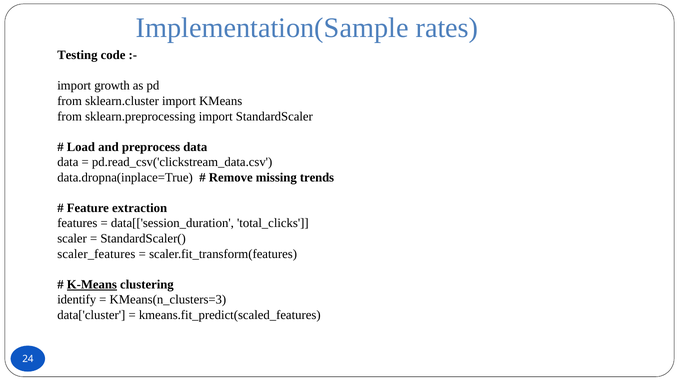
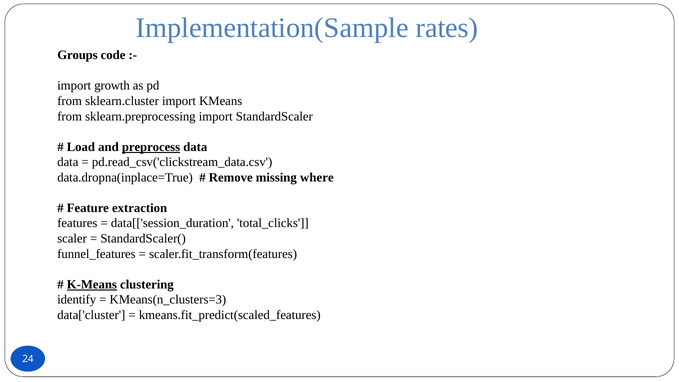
Testing: Testing -> Groups (77, 55)
preprocess underline: none -> present (151, 147)
trends: trends -> where (317, 177)
scaler_features: scaler_features -> funnel_features (96, 254)
